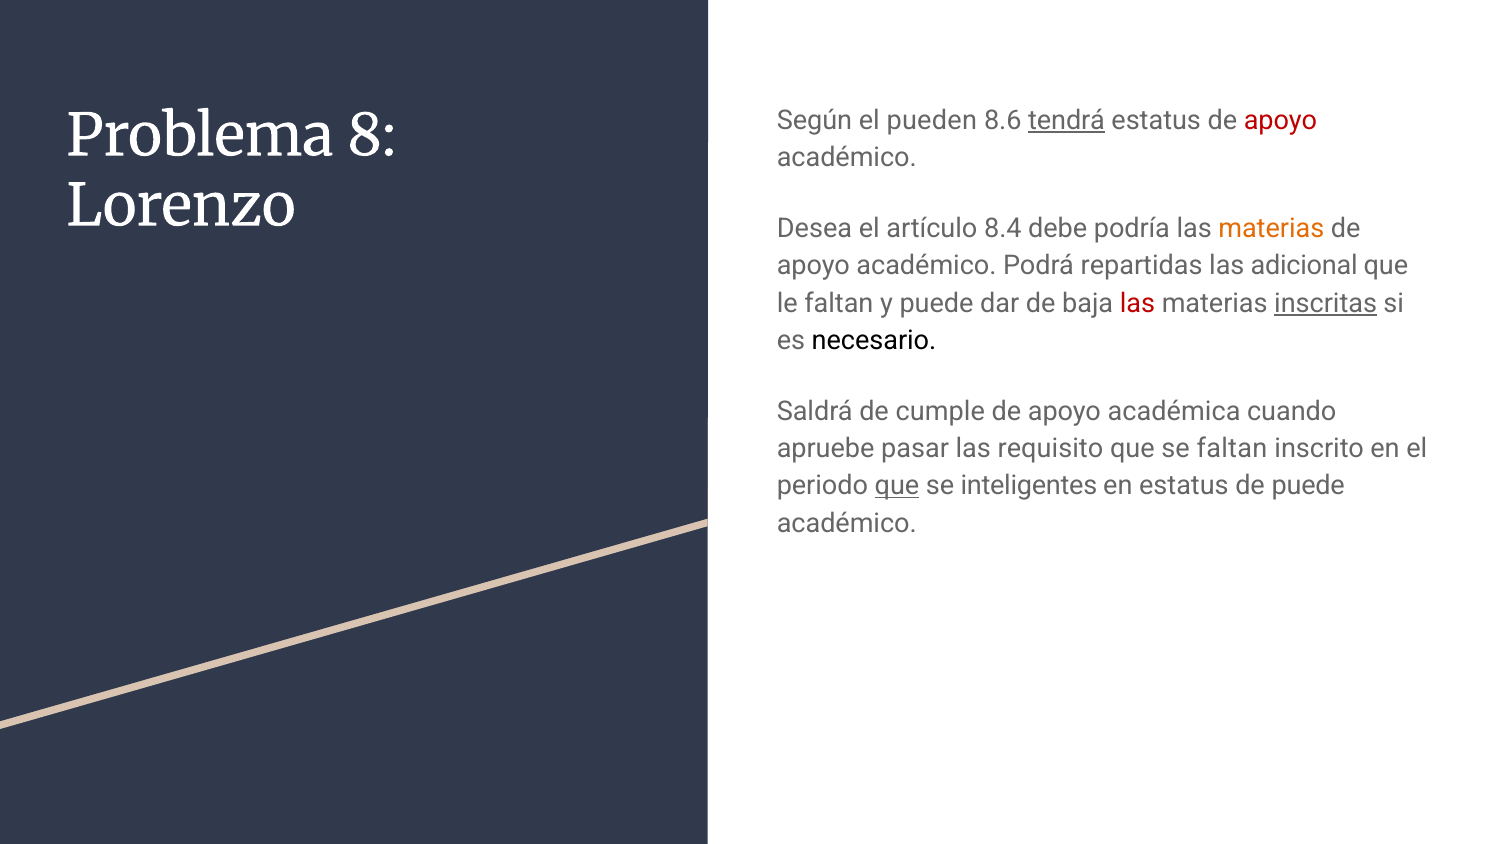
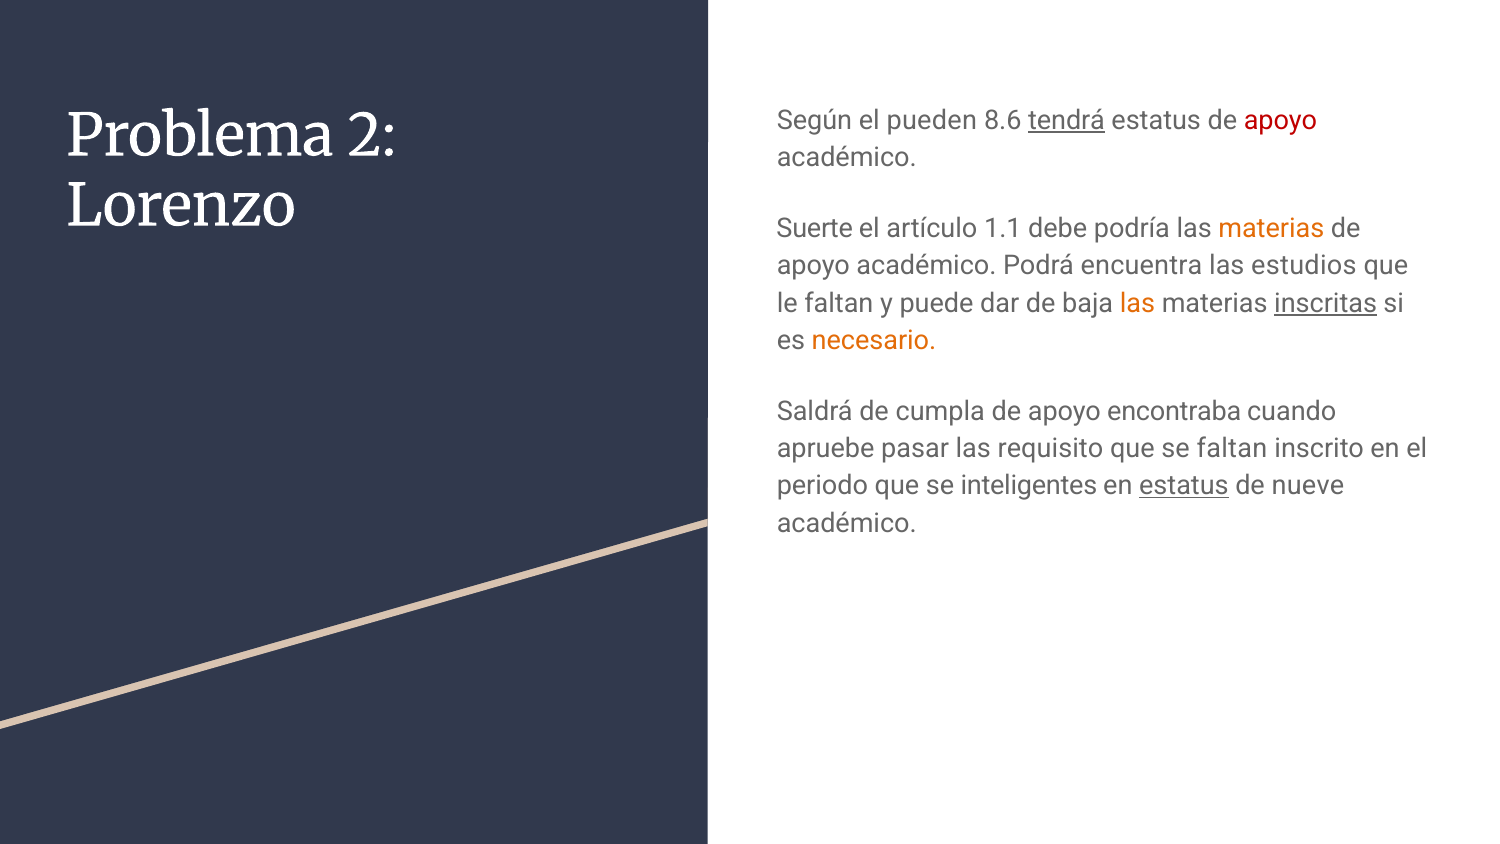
8: 8 -> 2 (372, 136)
Desea: Desea -> Suerte (815, 228)
8.4: 8.4 -> 1.1 (1003, 228)
repartidas: repartidas -> encuentra (1141, 266)
adicional: adicional -> estudios (1304, 266)
las colour: red -> orange (1137, 303)
necesario colour: black -> orange (874, 340)
cumple: cumple -> cumpla (940, 411)
académica: académica -> encontraba (1174, 411)
que underline: present -> none (897, 486)
estatus underline: none -> present (1184, 486)
de puede: puede -> nueve (1308, 486)
